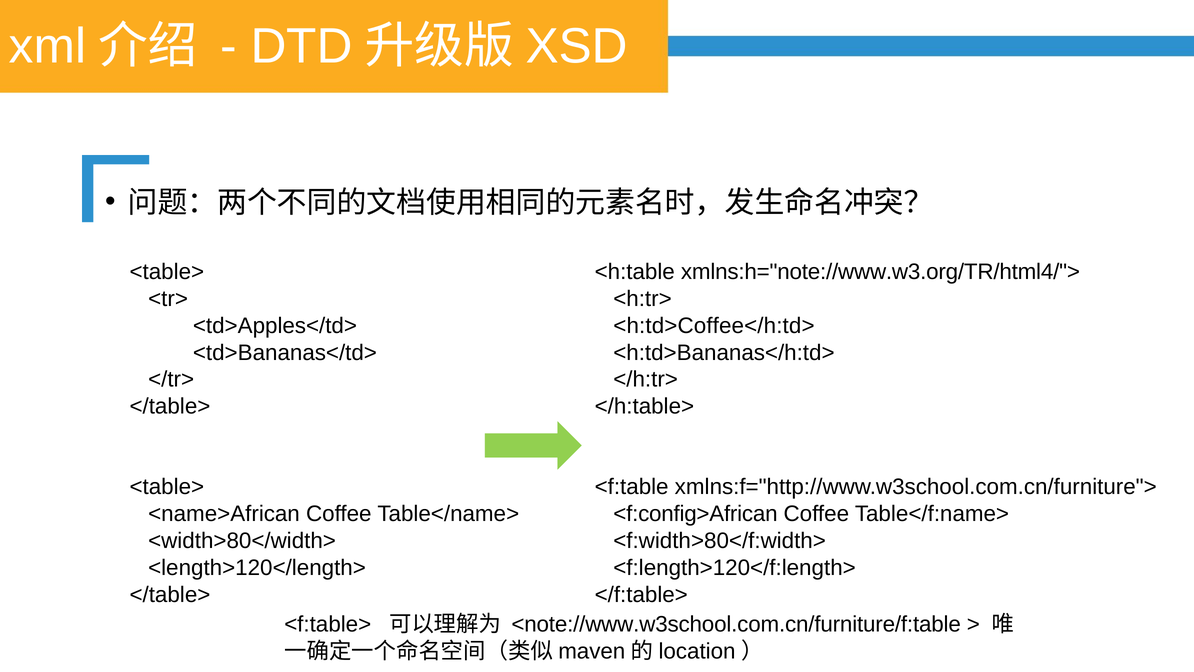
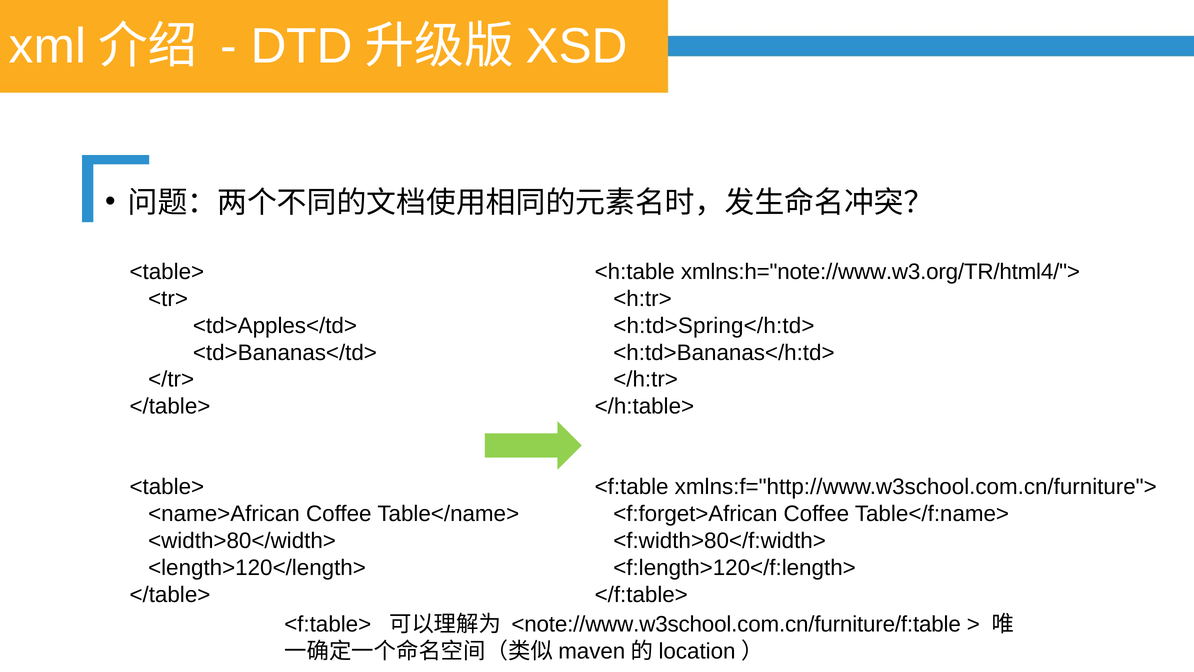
<h:td>Coffee</h:td>: <h:td>Coffee</h:td> -> <h:td>Spring</h:td> (714, 326)
<f:config>African: <f:config>African -> <f:forget>African (695, 514)
